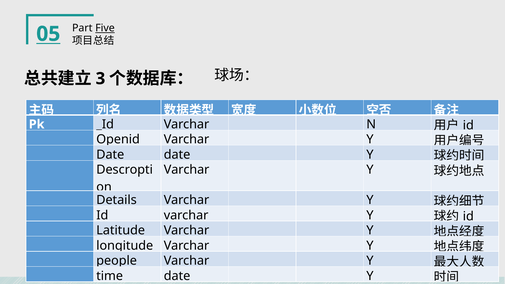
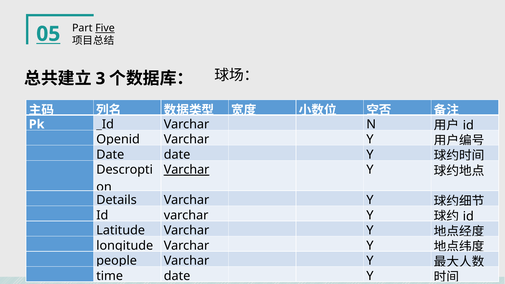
Varchar underline: none -> present (187, 170)
